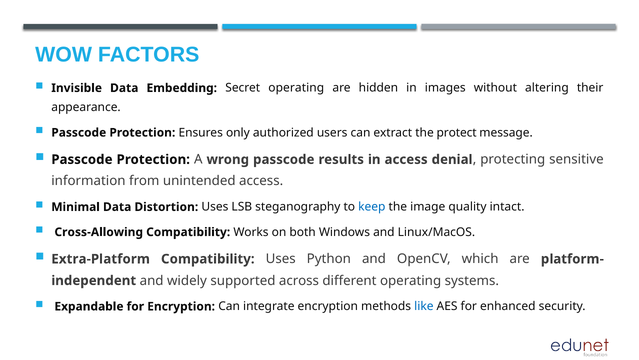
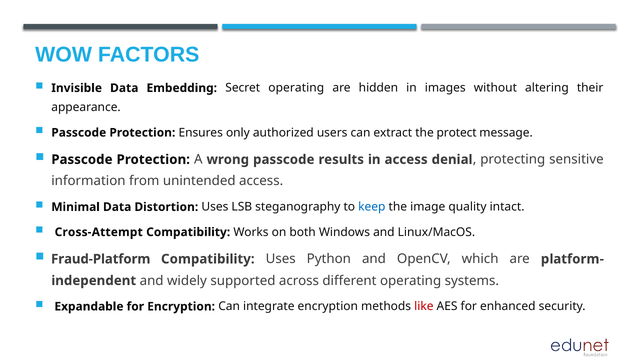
Cross-Allowing: Cross-Allowing -> Cross-Attempt (99, 232)
Extra-Platform: Extra-Platform -> Fraud-Platform (101, 259)
like colour: blue -> red (424, 306)
